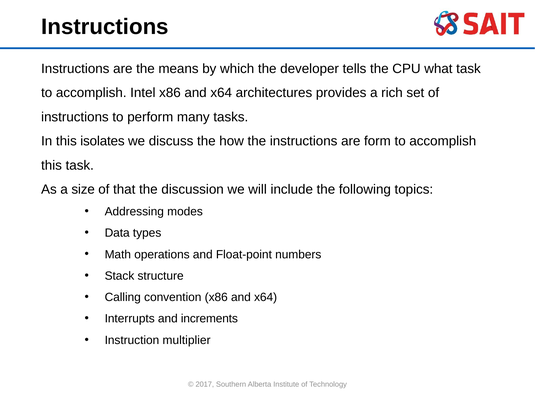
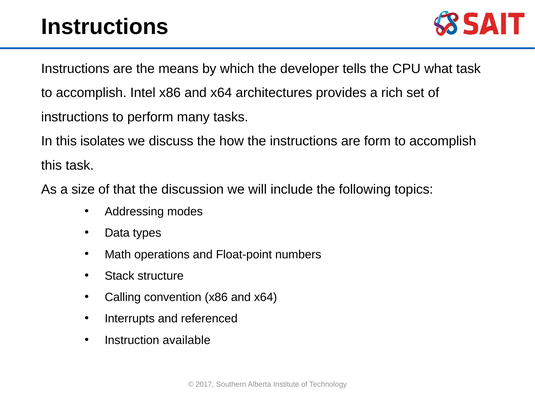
increments: increments -> referenced (209, 318)
multiplier: multiplier -> available (187, 339)
